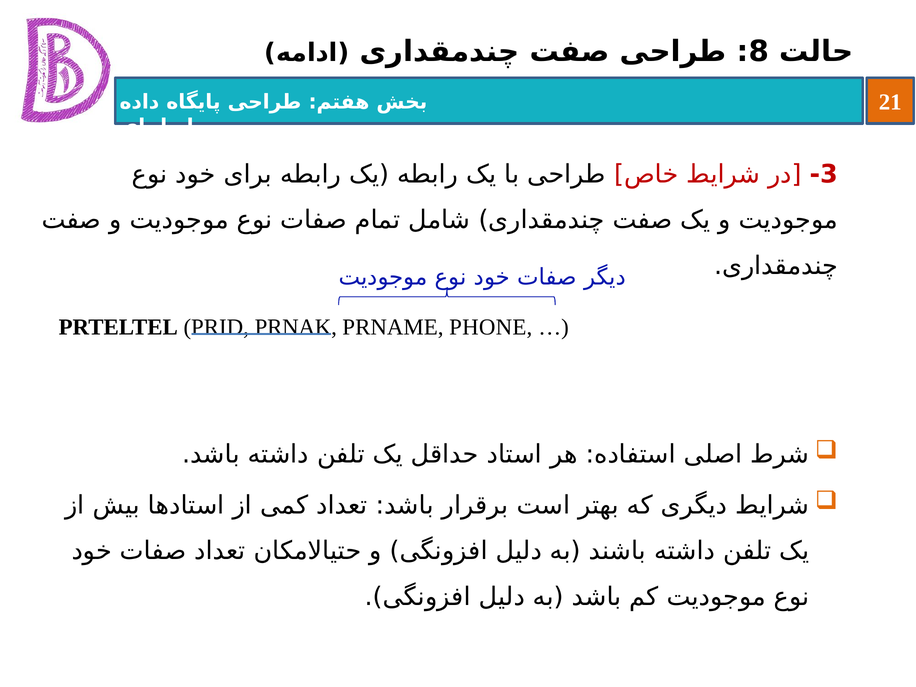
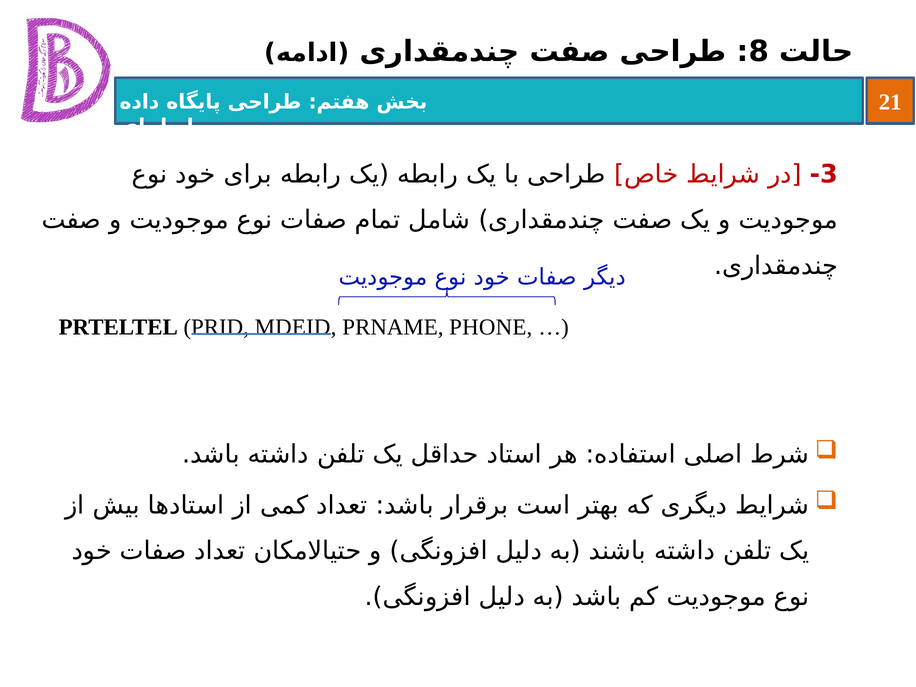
PRNAK: PRNAK -> MDEID (296, 327)
